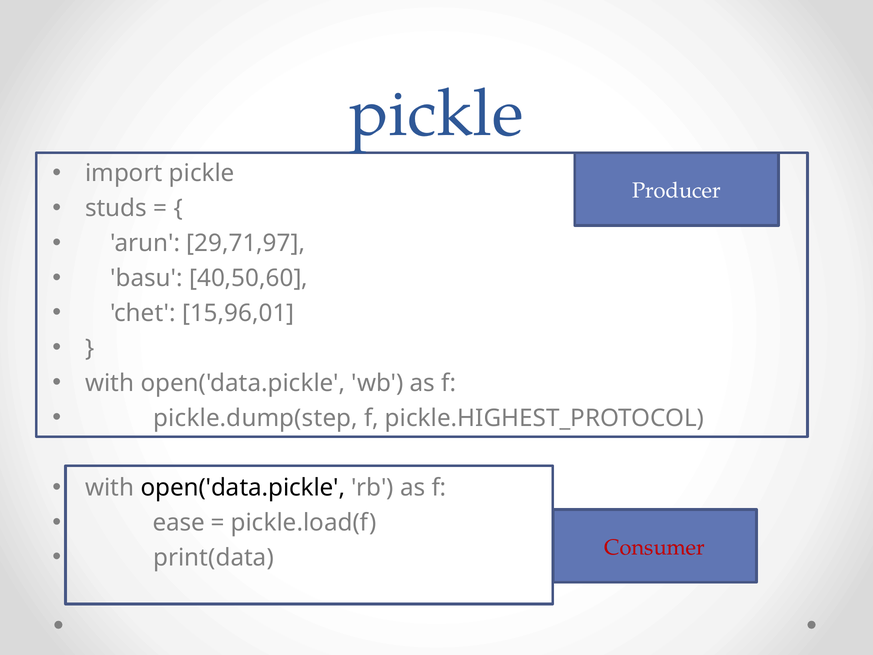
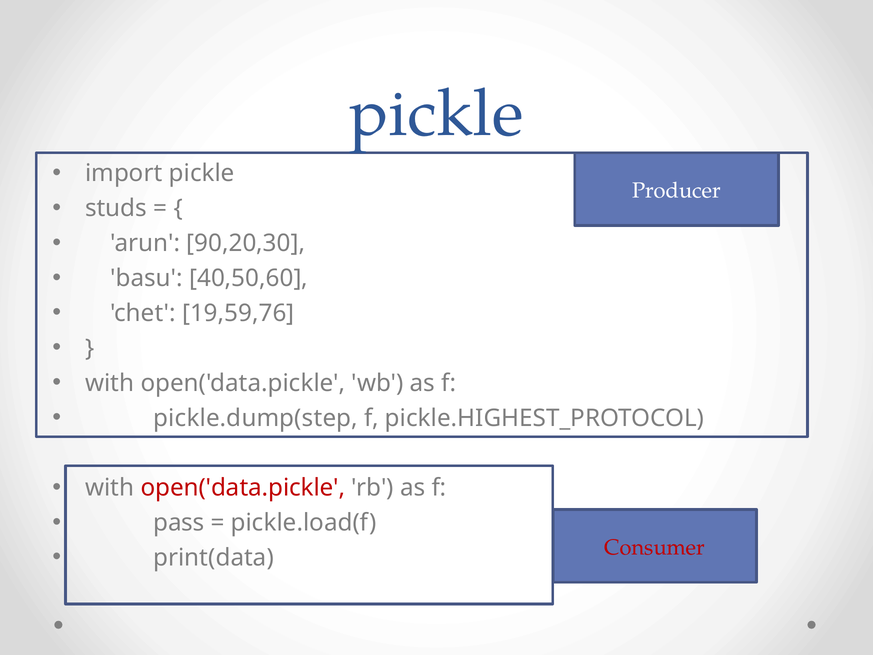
29,71,97: 29,71,97 -> 90,20,30 (246, 243)
15,96,01: 15,96,01 -> 19,59,76 (238, 313)
open('data.pickle colour: black -> red (243, 488)
ease: ease -> pass (179, 523)
